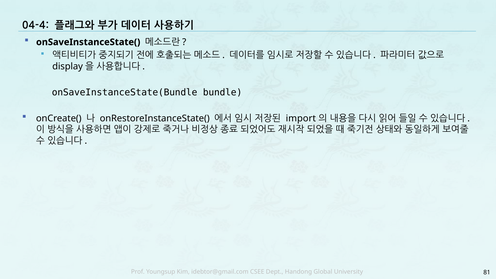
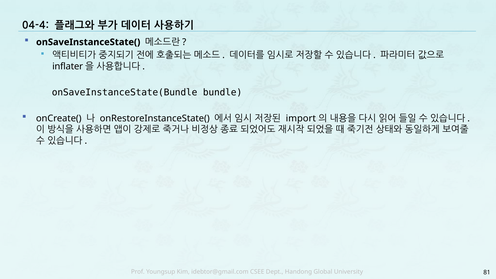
display: display -> inflater (68, 66)
